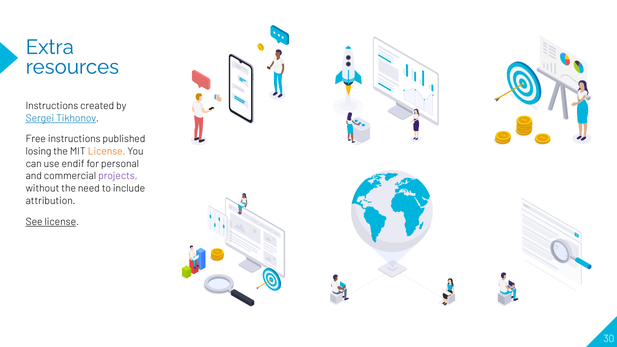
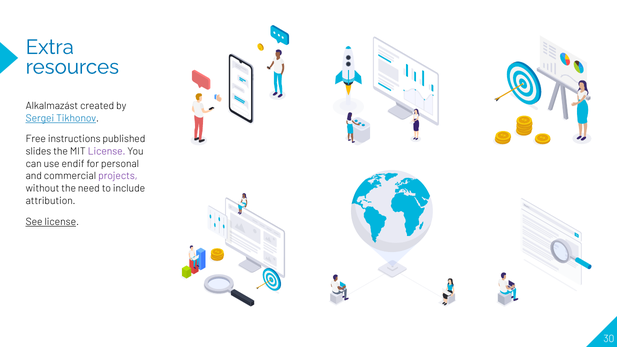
Instructions: Instructions -> Alkalmazást (52, 106)
losing: losing -> slides (38, 151)
License colour: orange -> purple (107, 151)
